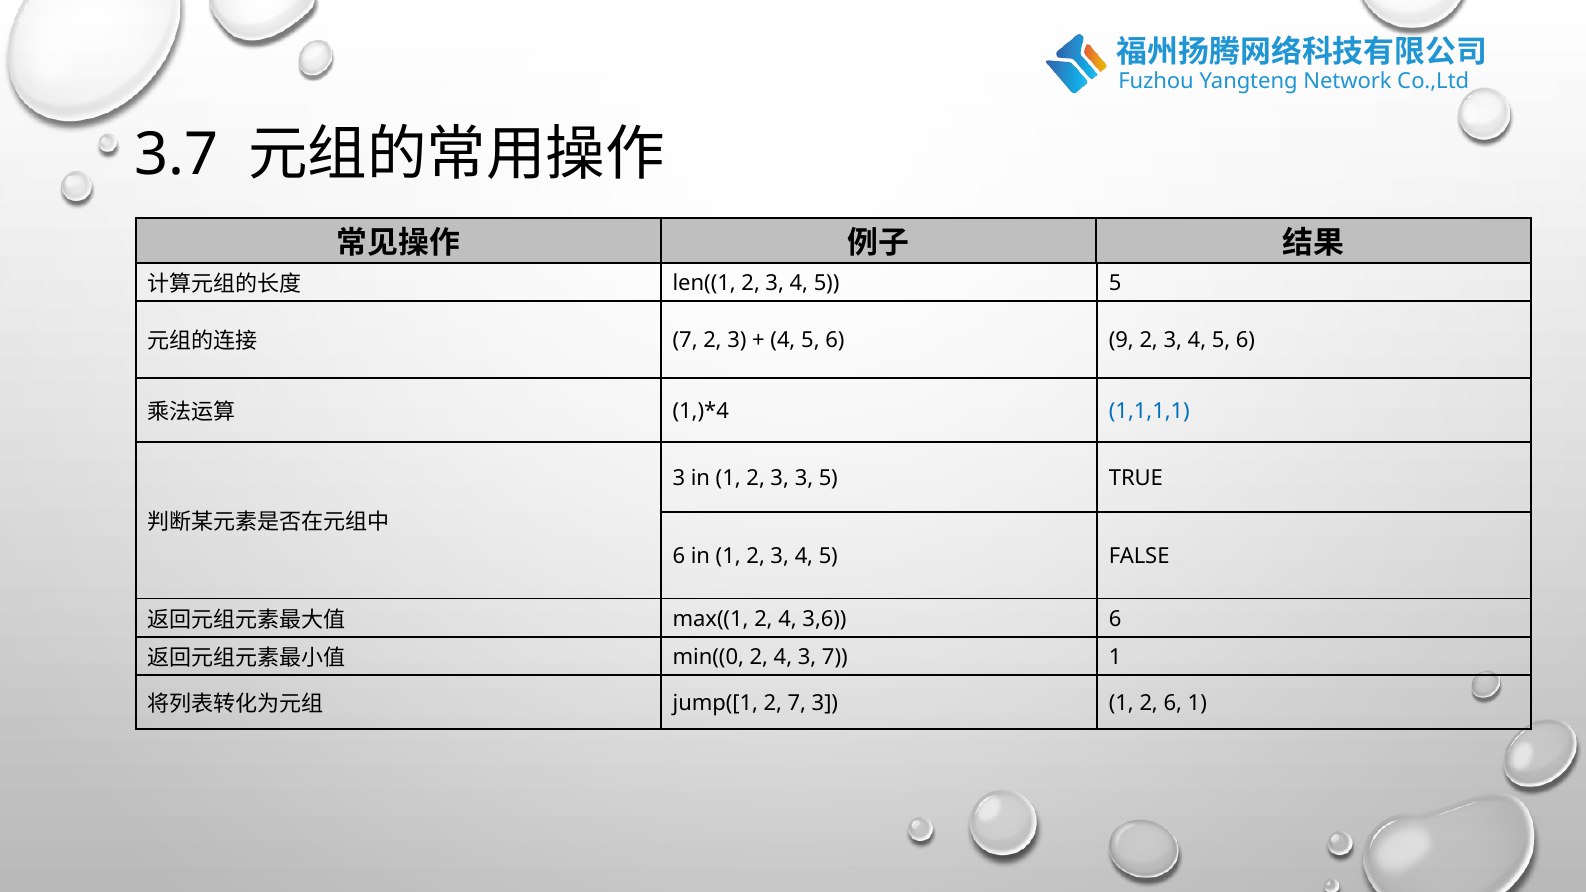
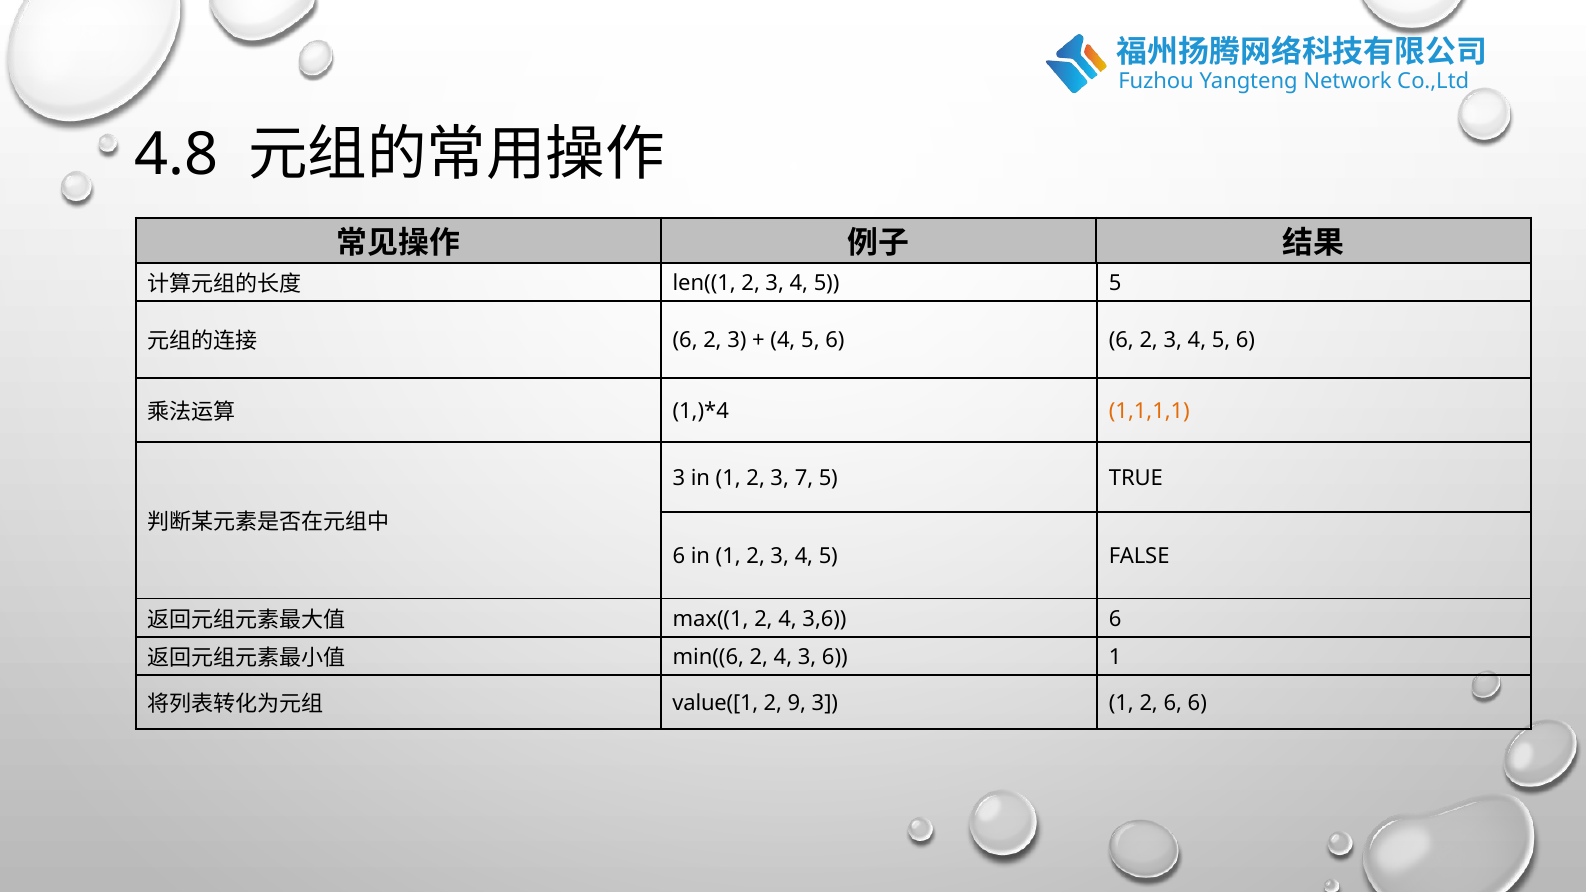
3.7: 3.7 -> 4.8 (177, 155)
7: 7 -> 6 (685, 341)
5 6 9: 9 -> 6 (1121, 341)
1,1,1,1 colour: blue -> orange (1149, 411)
3 3: 3 -> 7 (804, 478)
min((0: min((0 -> min((6 (708, 657)
3 7: 7 -> 6 (835, 657)
jump([1: jump([1 -> value([1 (715, 703)
2 7: 7 -> 9 (797, 703)
2 6 1: 1 -> 6 (1197, 703)
